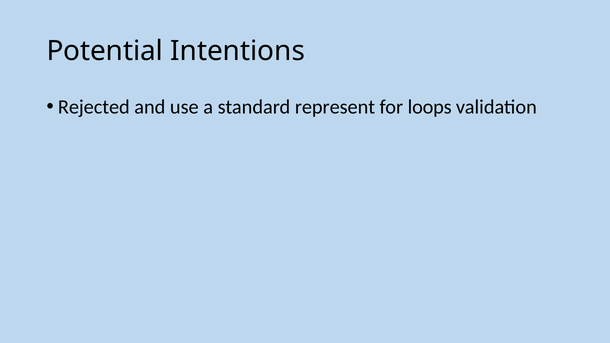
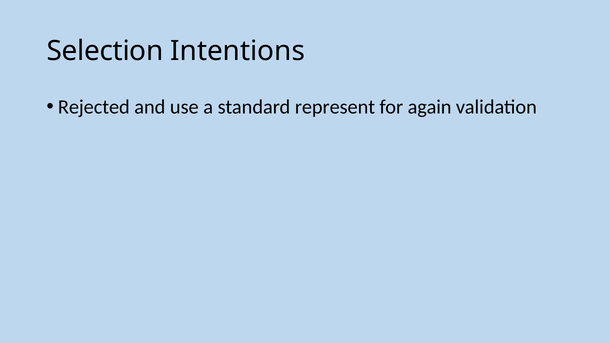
Potential: Potential -> Selection (105, 51)
loops: loops -> again (430, 107)
